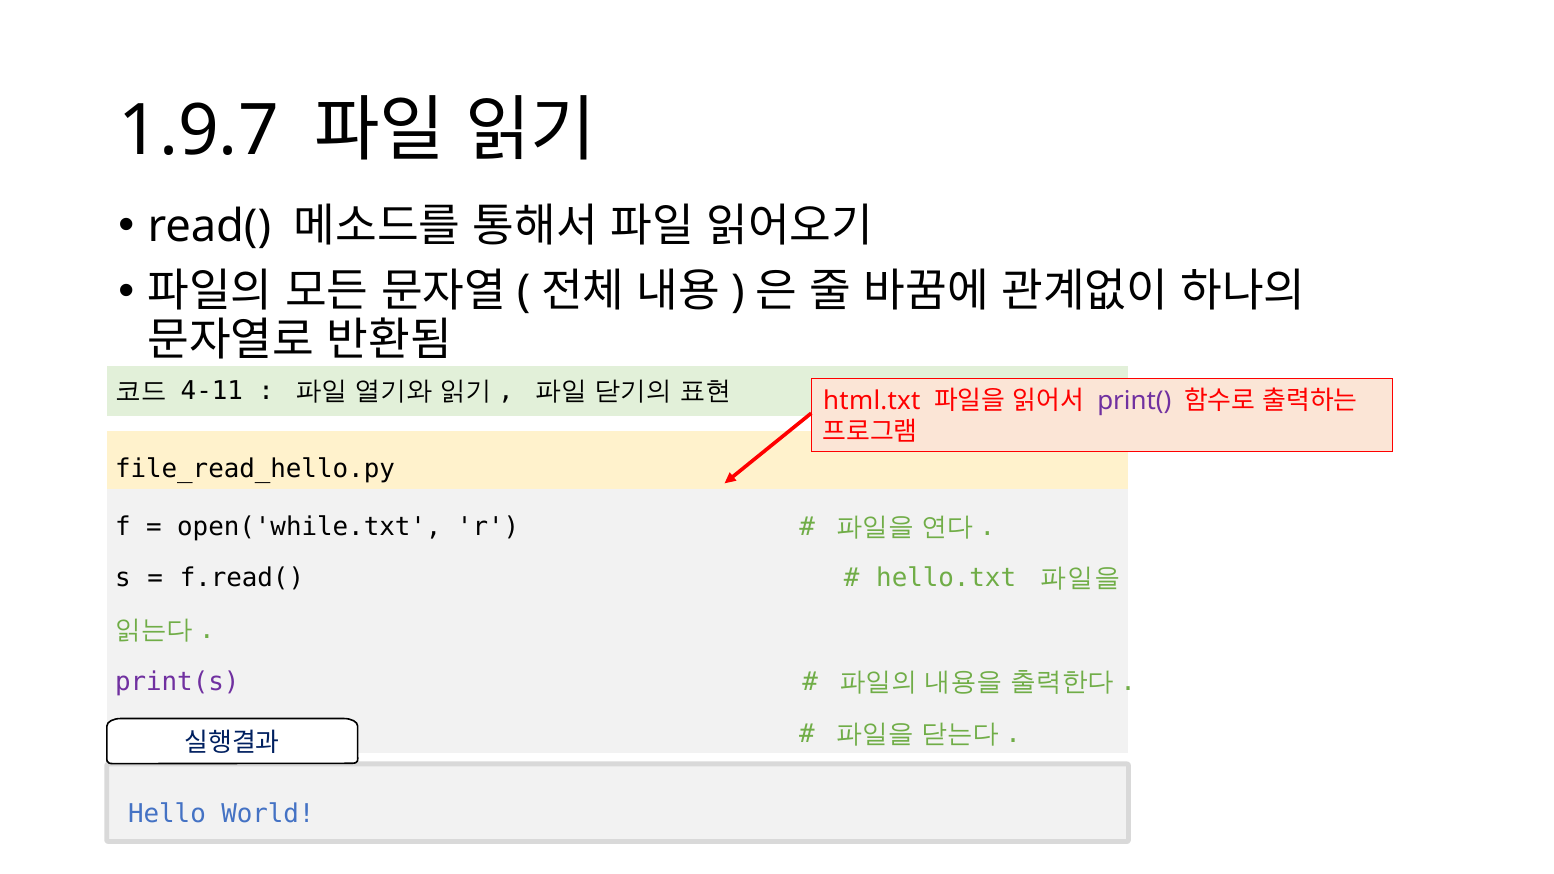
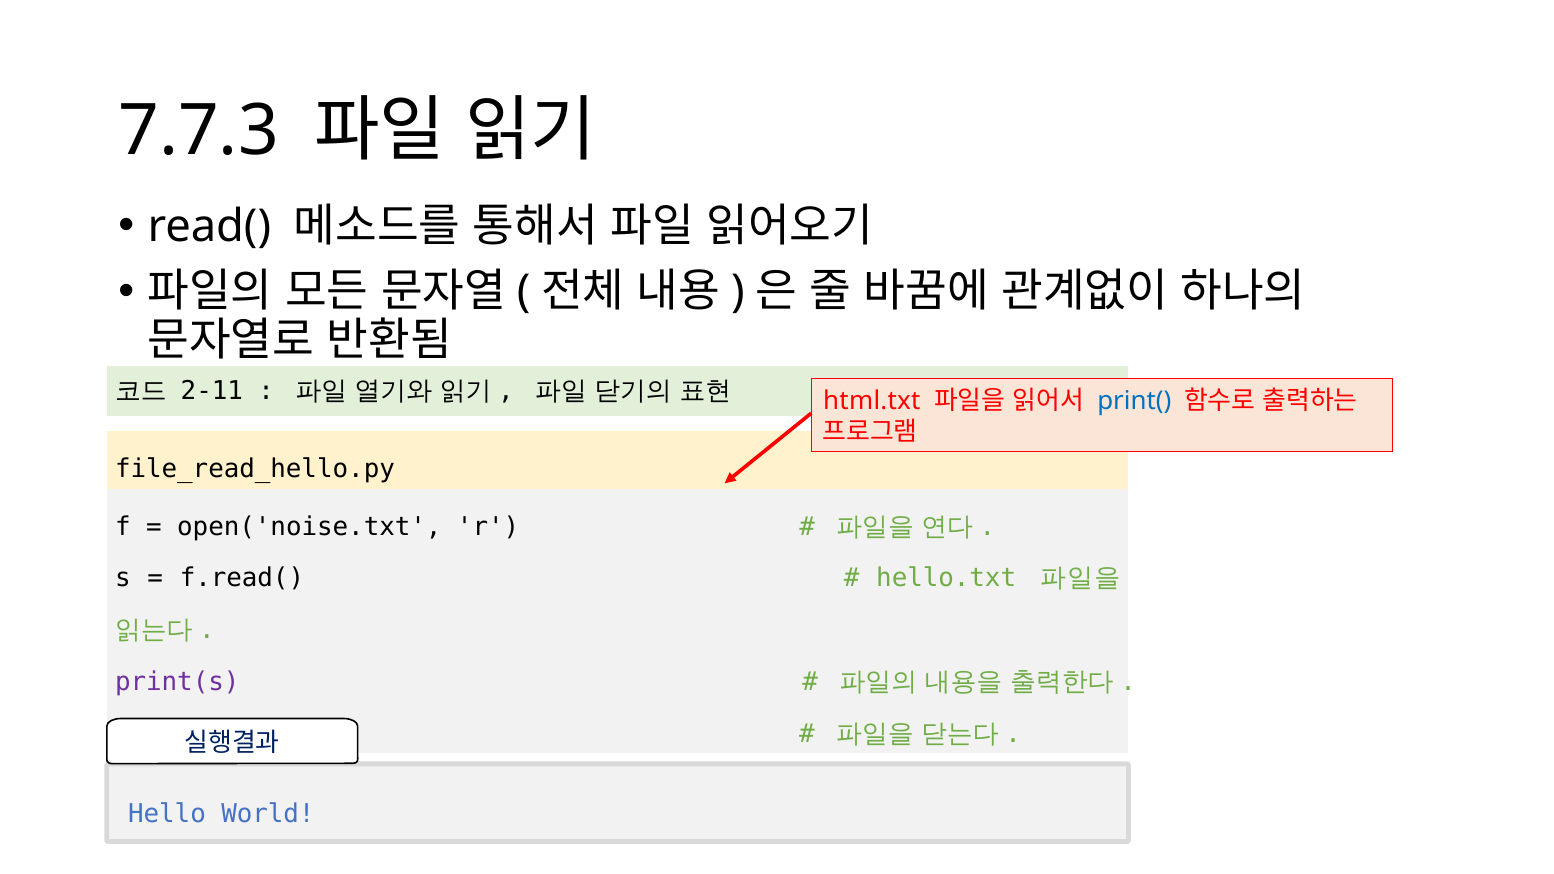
1.9.7: 1.9.7 -> 7.7.3 (199, 131)
4-11: 4-11 -> 2-11 (212, 391)
print( colour: purple -> blue (1134, 401)
open('while.txt: open('while.txt -> open('noise.txt (309, 527)
